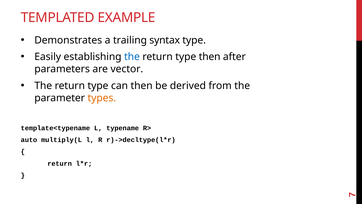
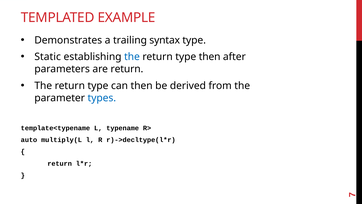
Easily: Easily -> Static (48, 57)
are vector: vector -> return (127, 69)
types colour: orange -> blue (102, 98)
